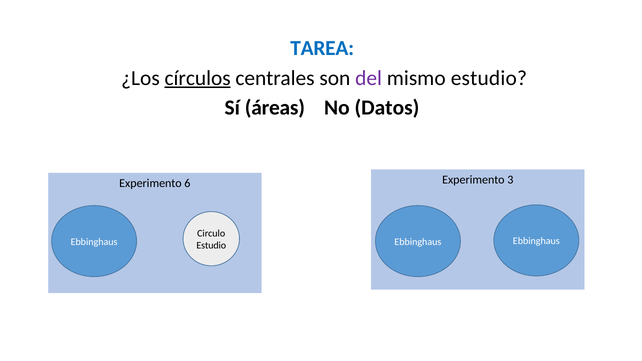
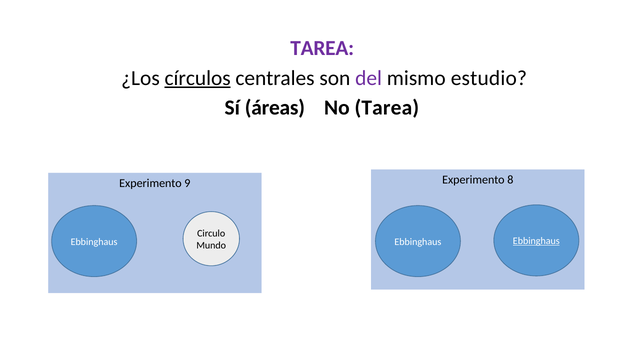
TAREA colour: blue -> purple (322, 48)
No Datos: Datos -> Tarea (387, 108)
6: 6 -> 9 (187, 183)
3: 3 -> 8 (510, 180)
Ebbinghaus underline: none -> present (536, 241)
Estudio: Estudio -> Mundo (211, 245)
